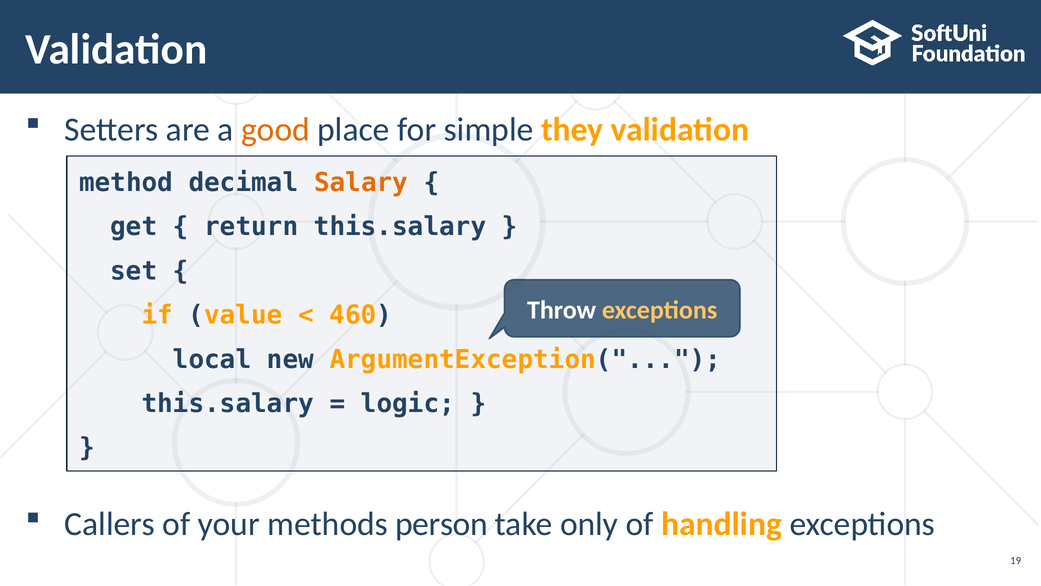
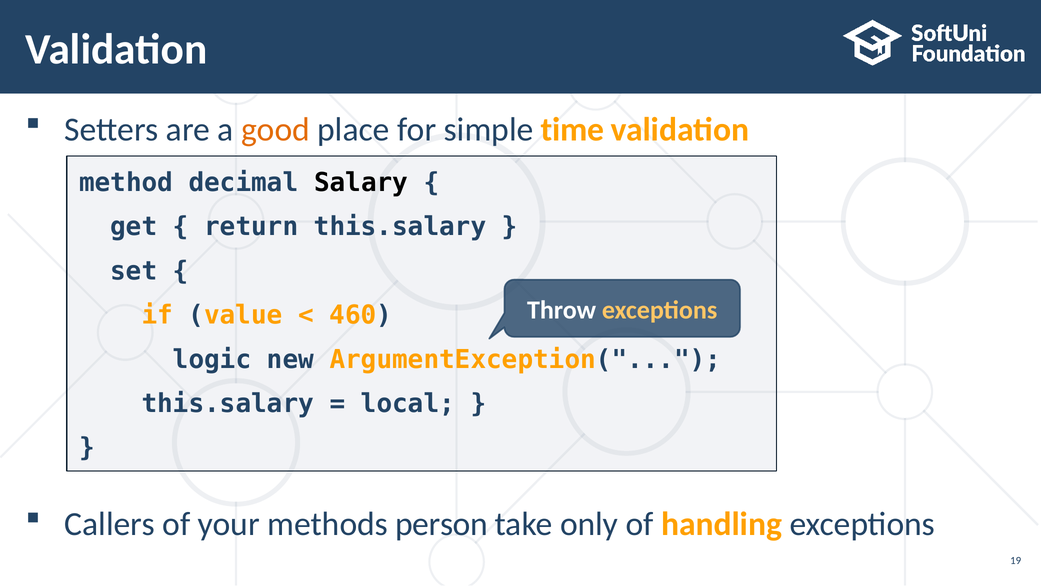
they: they -> time (572, 130)
Salary colour: orange -> black (361, 182)
local: local -> logic (212, 359)
logic: logic -> local (408, 403)
